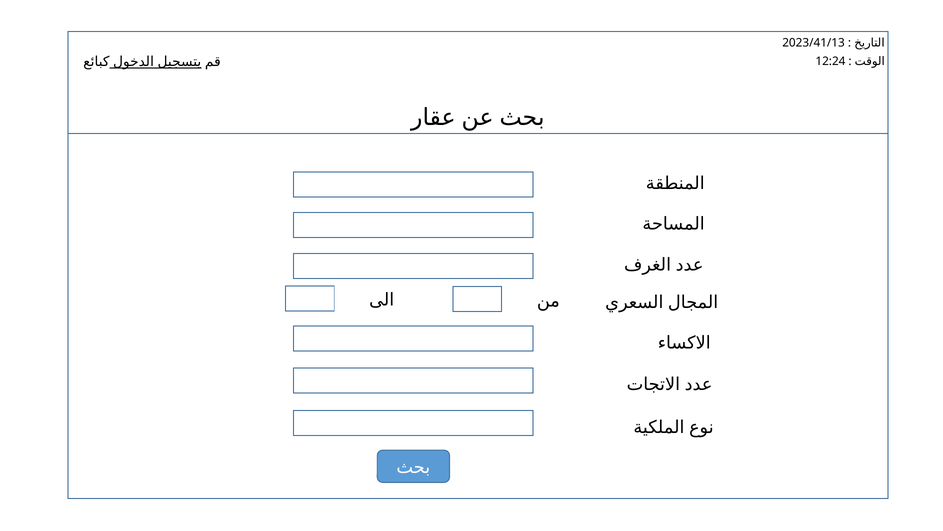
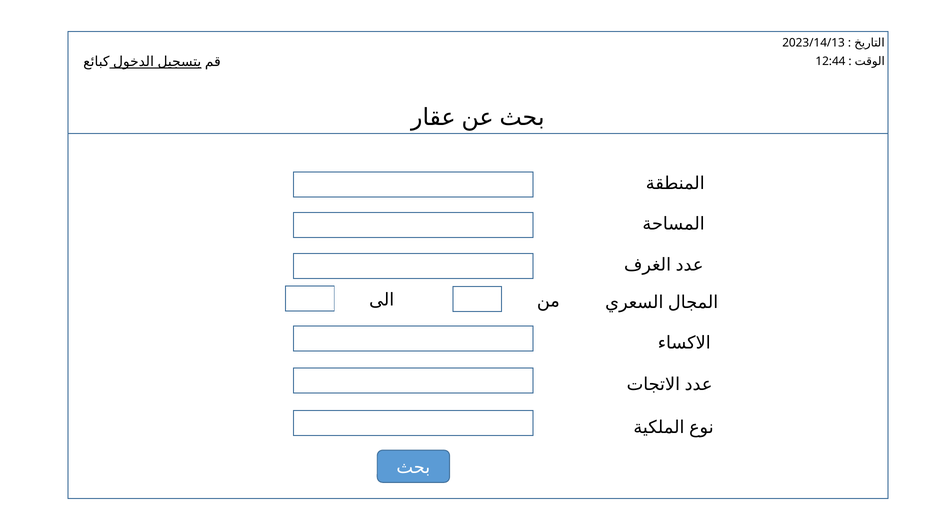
2023/41/13: 2023/41/13 -> 2023/14/13 (814, 43)
12:24: 12:24 -> 12:44 (830, 61)
